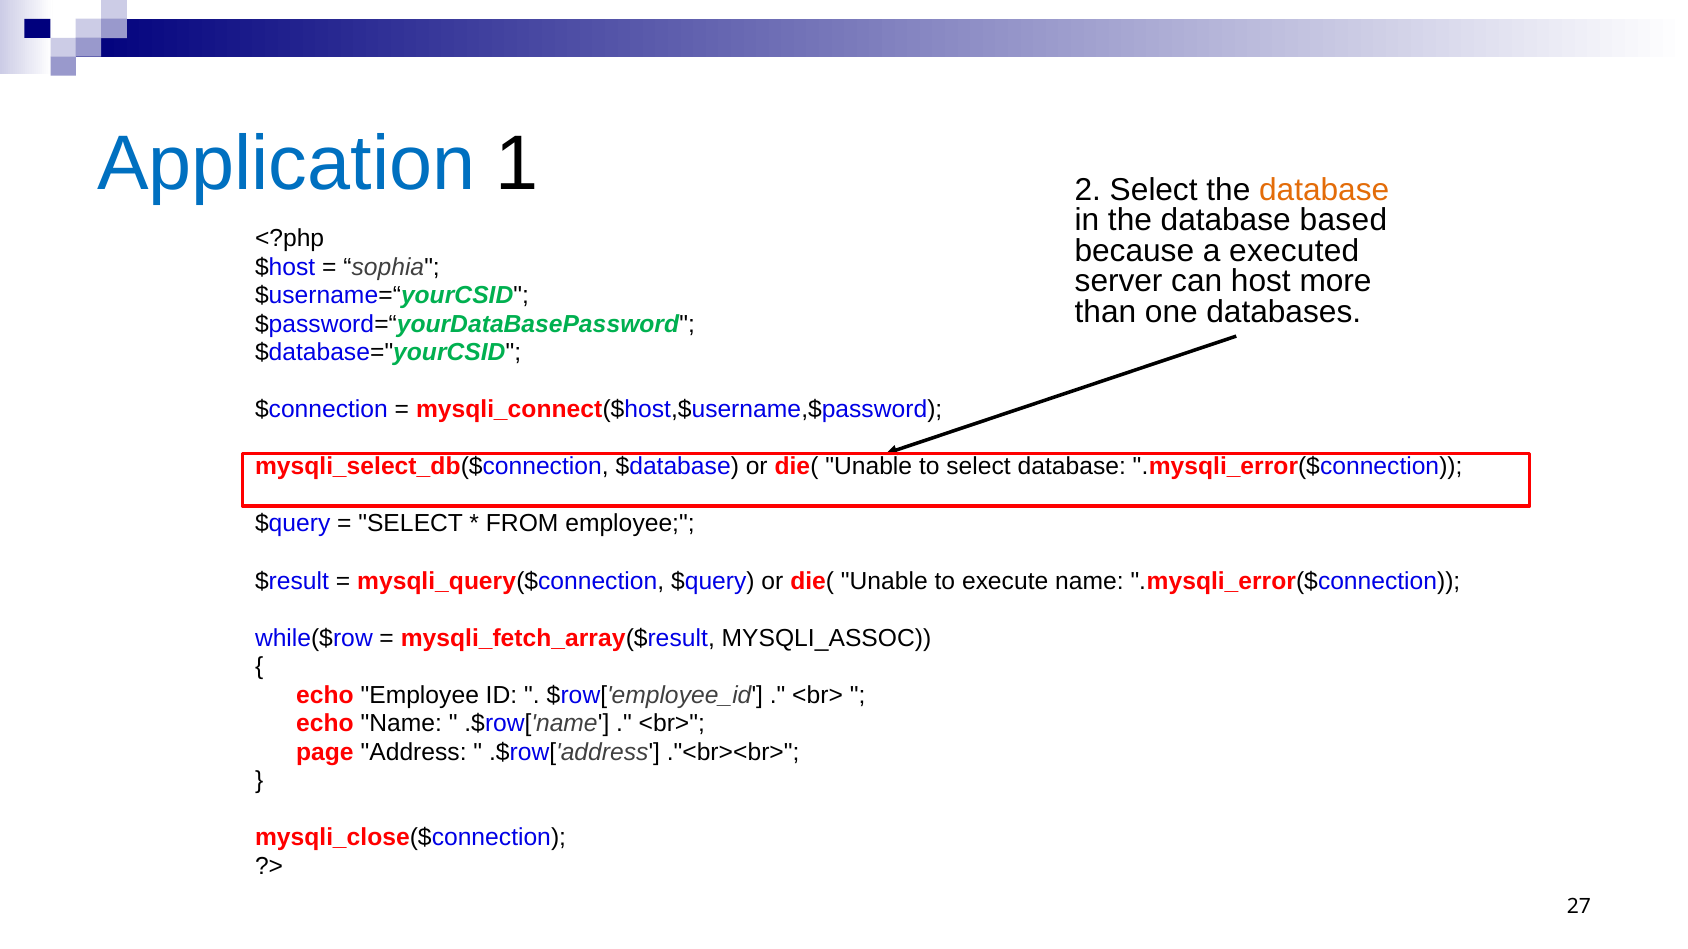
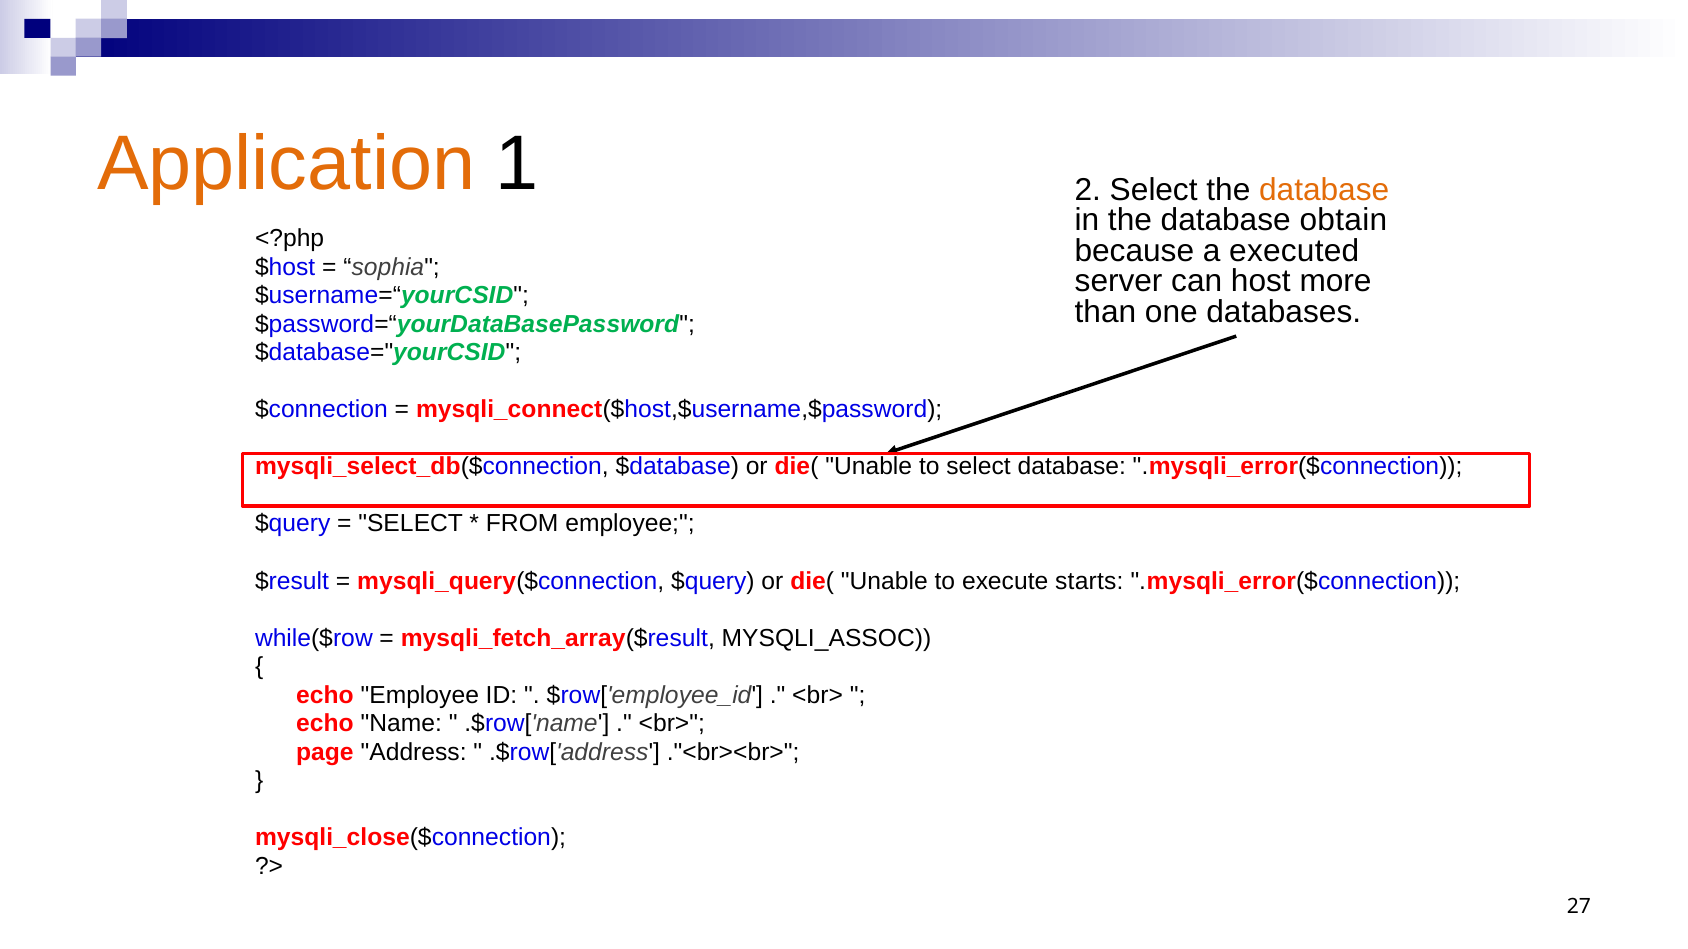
Application colour: blue -> orange (286, 164)
based: based -> obtain (1343, 221)
execute name: name -> starts (1089, 581)
